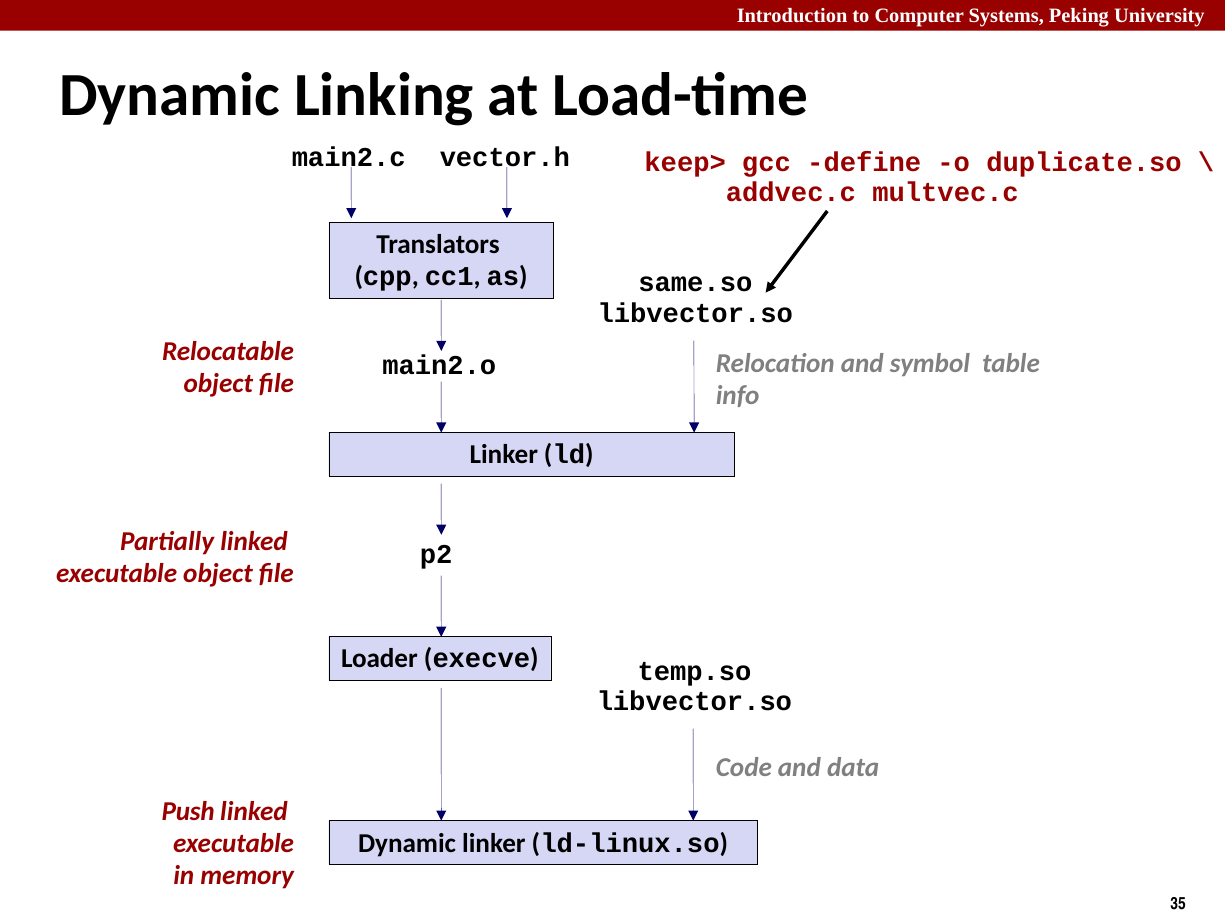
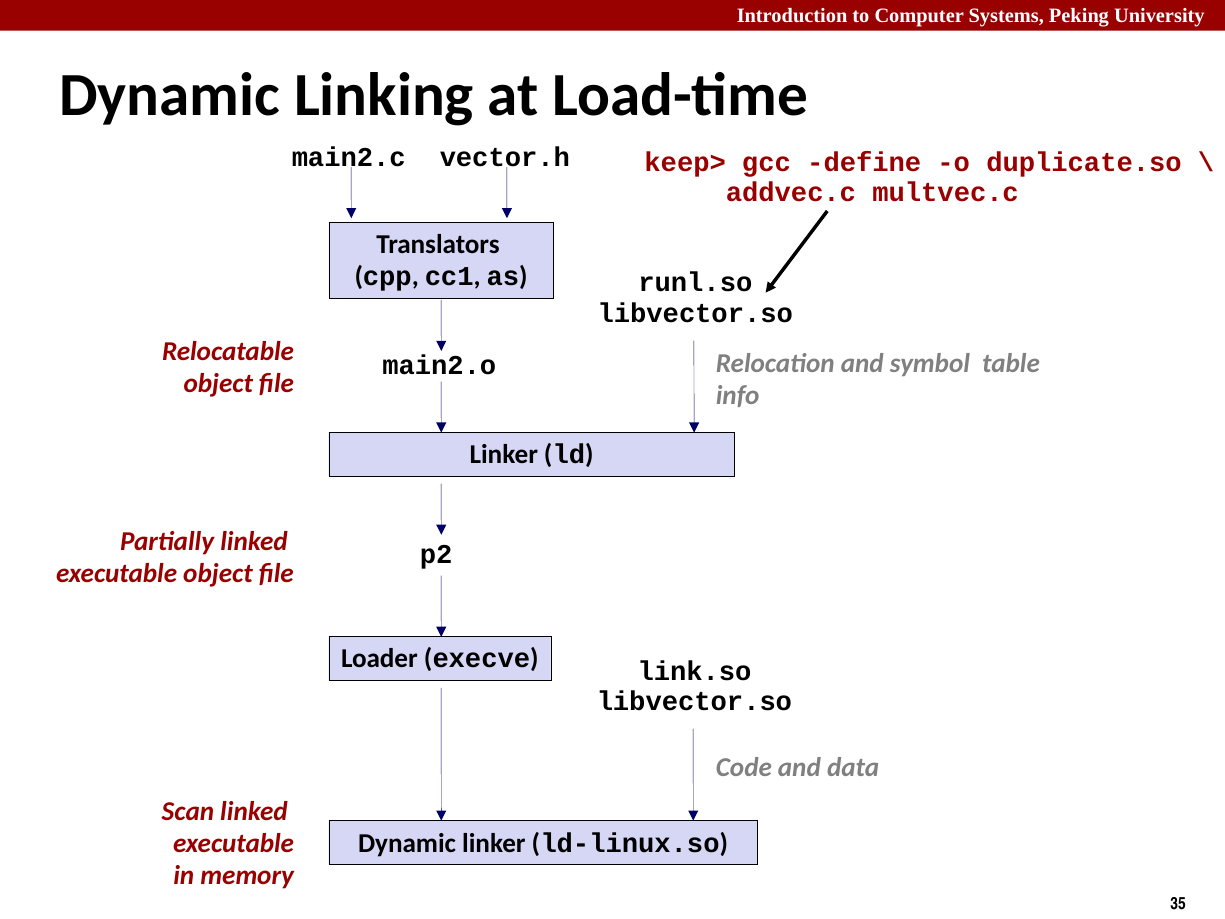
same.so: same.so -> runl.so (695, 283)
temp.so: temp.so -> link.so (695, 671)
Push: Push -> Scan (188, 812)
